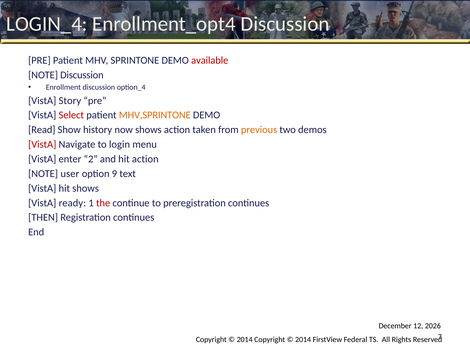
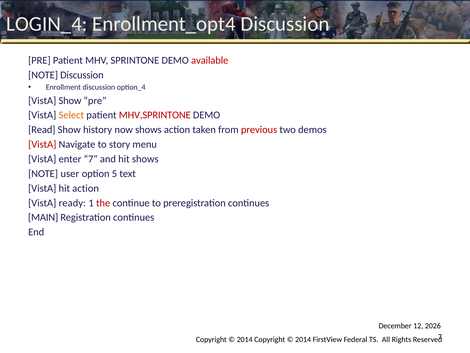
VistA Story: Story -> Show (70, 100)
Select colour: red -> orange (71, 115)
MHV,SPRINTONE colour: orange -> red (155, 115)
previous colour: orange -> red (259, 130)
login: login -> story (120, 144)
enter 2: 2 -> 7 (91, 159)
hit action: action -> shows (145, 159)
9: 9 -> 5 (114, 173)
hit shows: shows -> action (86, 188)
THEN: THEN -> MAIN (43, 217)
